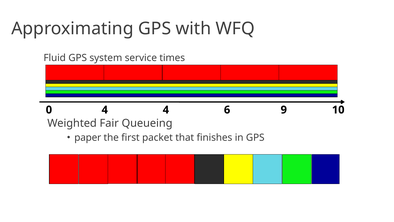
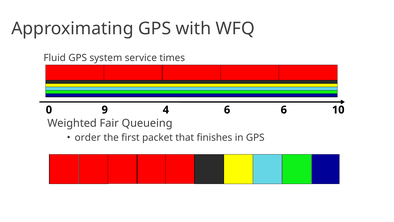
0 4: 4 -> 9 (105, 110)
6 9: 9 -> 6 (284, 110)
paper: paper -> order (88, 137)
